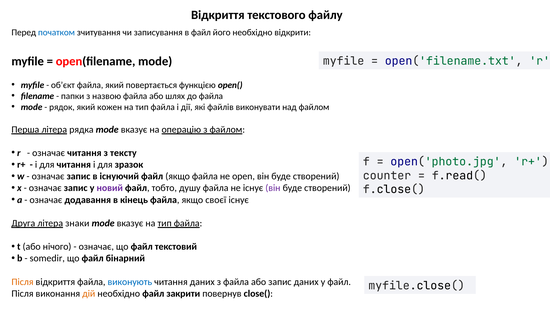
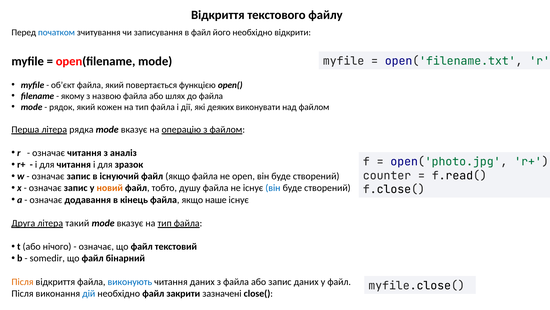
папки: папки -> якому (73, 96)
файлів: файлів -> деяких (221, 107)
тексту: тексту -> аналіз (123, 153)
новий colour: purple -> orange (110, 188)
він colour: purple -> blue (273, 188)
своєї: своєї -> наше (216, 199)
знаки: знаки -> такий (77, 223)
дій colour: orange -> blue (89, 293)
повернув: повернув -> зазначені (222, 293)
